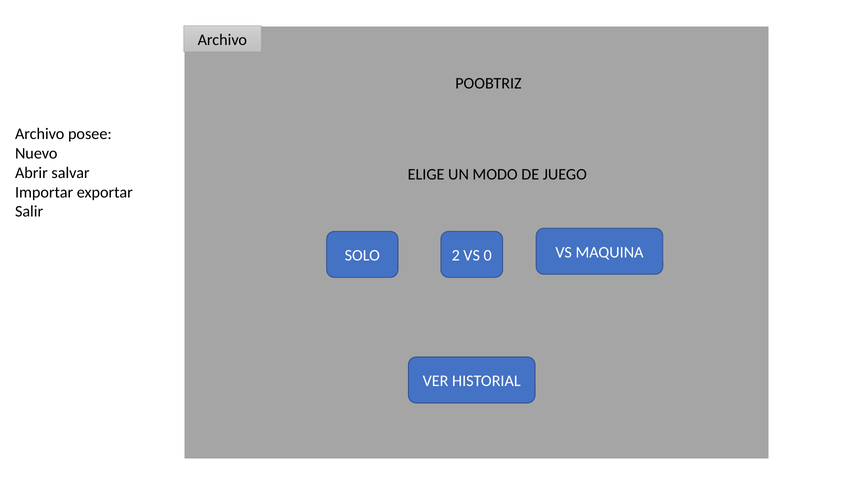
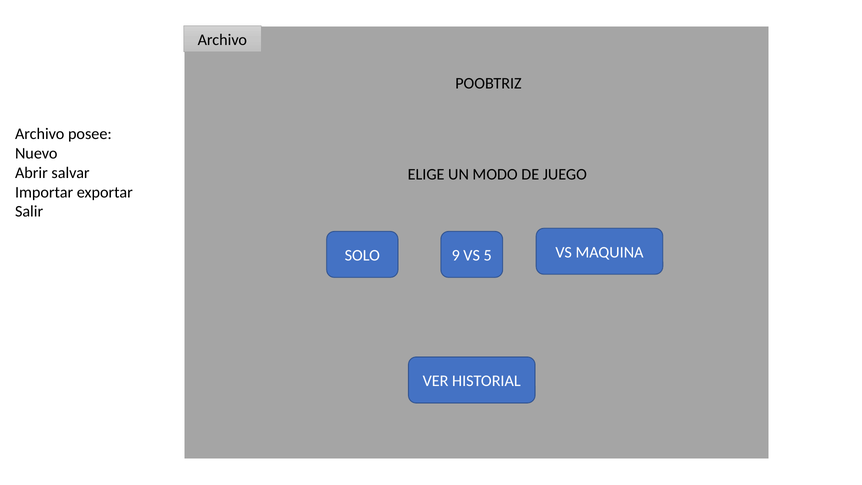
2: 2 -> 9 (456, 255)
0: 0 -> 5 (488, 255)
